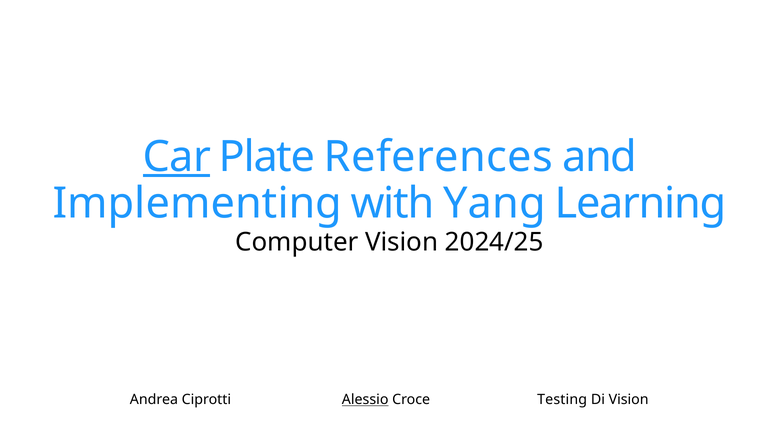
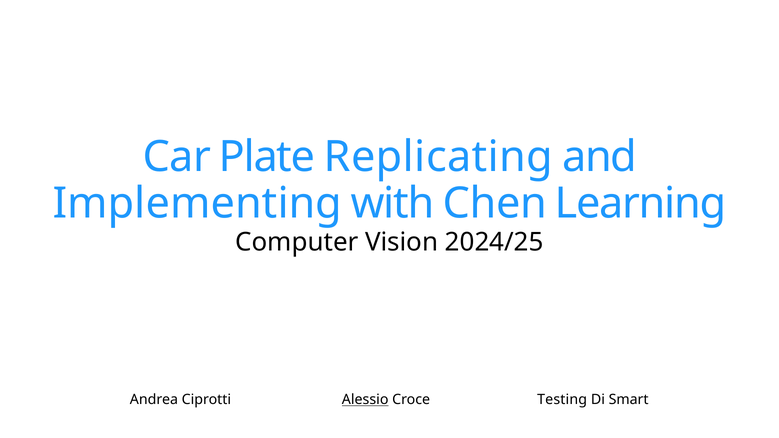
Car underline: present -> none (177, 157)
References: References -> Replicating (438, 157)
Yang: Yang -> Chen (495, 204)
Di Vision: Vision -> Smart (629, 400)
